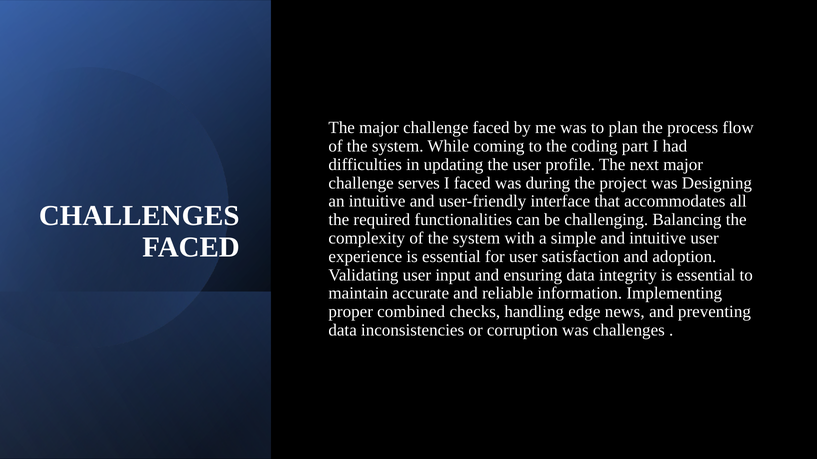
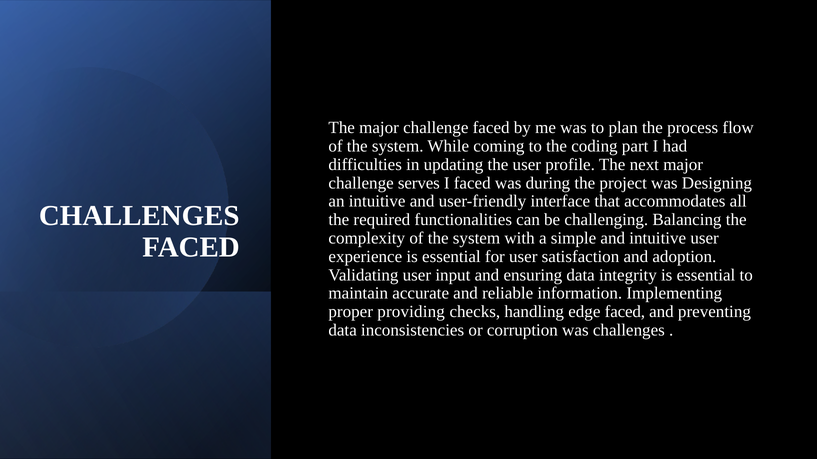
combined: combined -> providing (411, 312)
edge news: news -> faced (625, 312)
